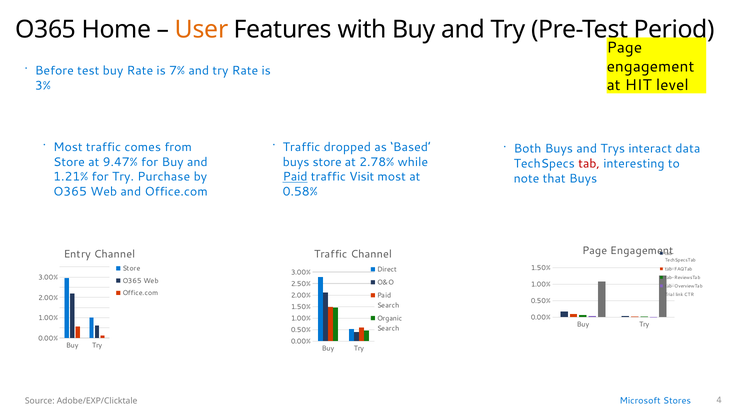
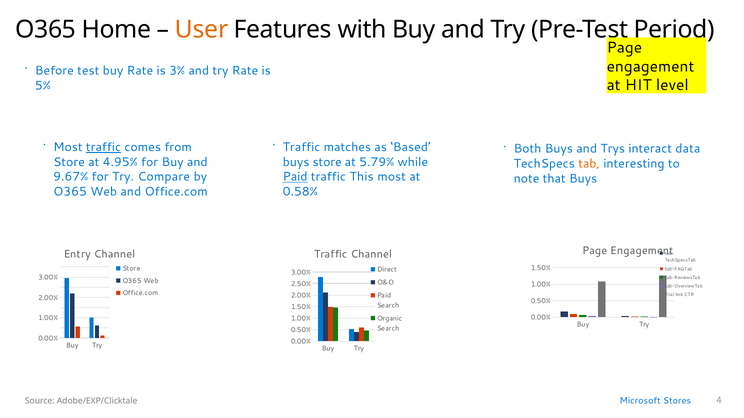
7%: 7% -> 3% (177, 71)
3%: 3% -> 5% (43, 86)
traffic underline: none -> present (104, 147)
dropped: dropped -> matches (347, 147)
9.47%: 9.47% -> 4.95% (120, 162)
2.78%: 2.78% -> 5.79% (377, 162)
tab colour: red -> orange (589, 164)
1.21%: 1.21% -> 9.67% (71, 177)
Purchase: Purchase -> Compare (164, 177)
Visit: Visit -> This (362, 177)
